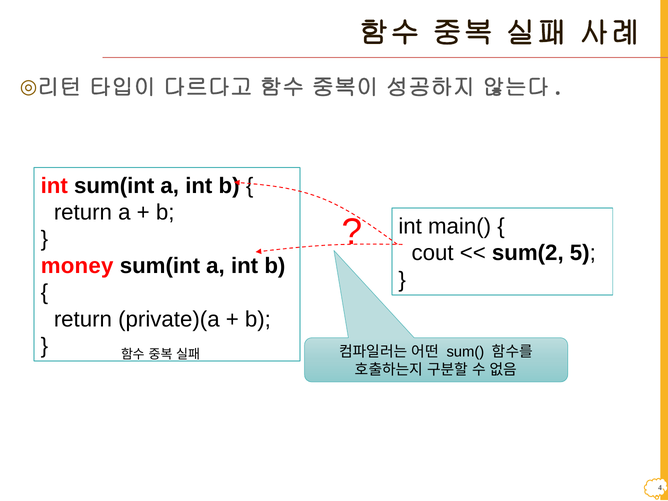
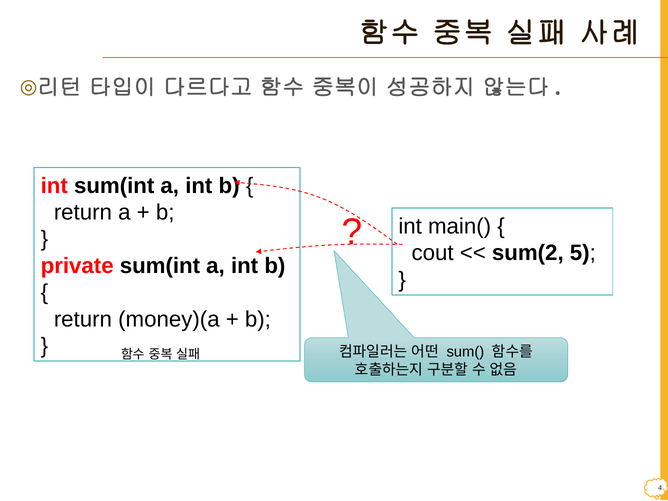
money: money -> private (77, 266)
private)(a: private)(a -> money)(a (169, 319)
